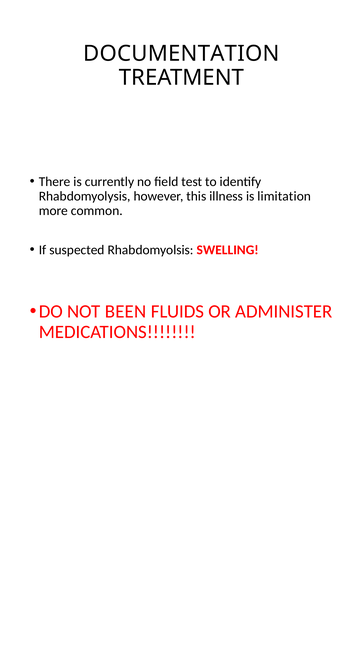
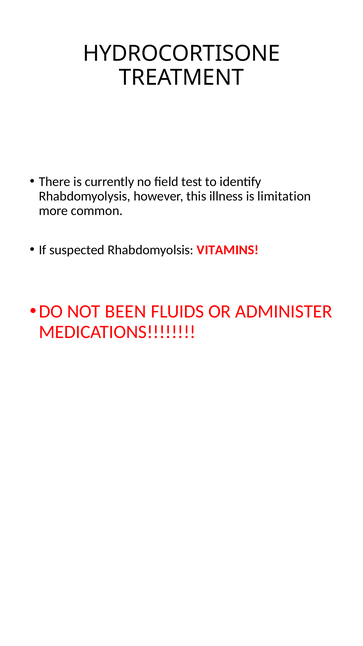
DOCUMENTATION: DOCUMENTATION -> HYDROCORTISONE (182, 53)
SWELLING: SWELLING -> VITAMINS (228, 250)
